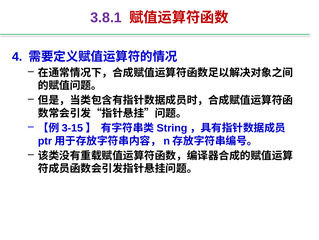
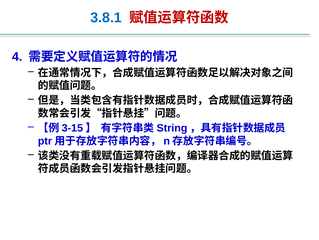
3.8.1 colour: purple -> blue (106, 18)
